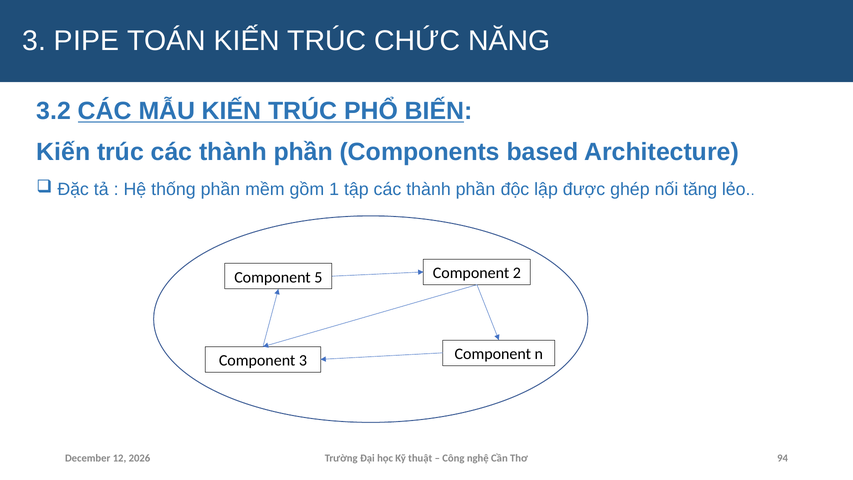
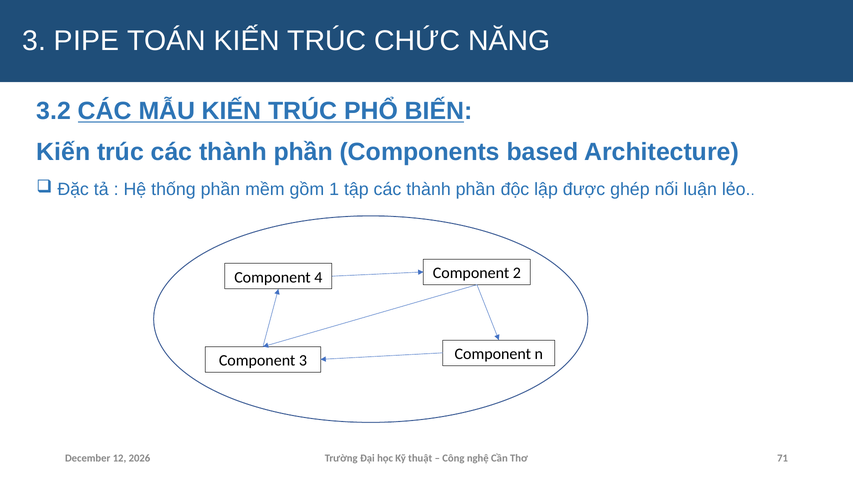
tăng: tăng -> luận (700, 190)
5: 5 -> 4 (318, 277)
94: 94 -> 71 (783, 458)
